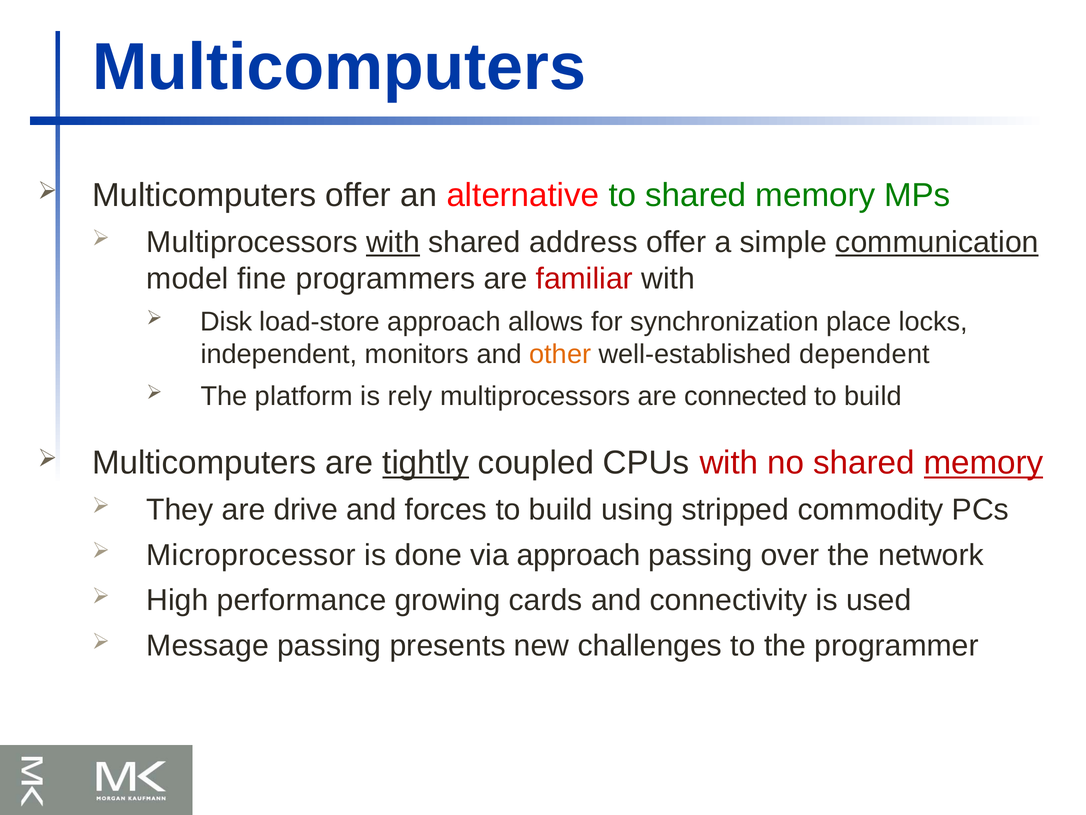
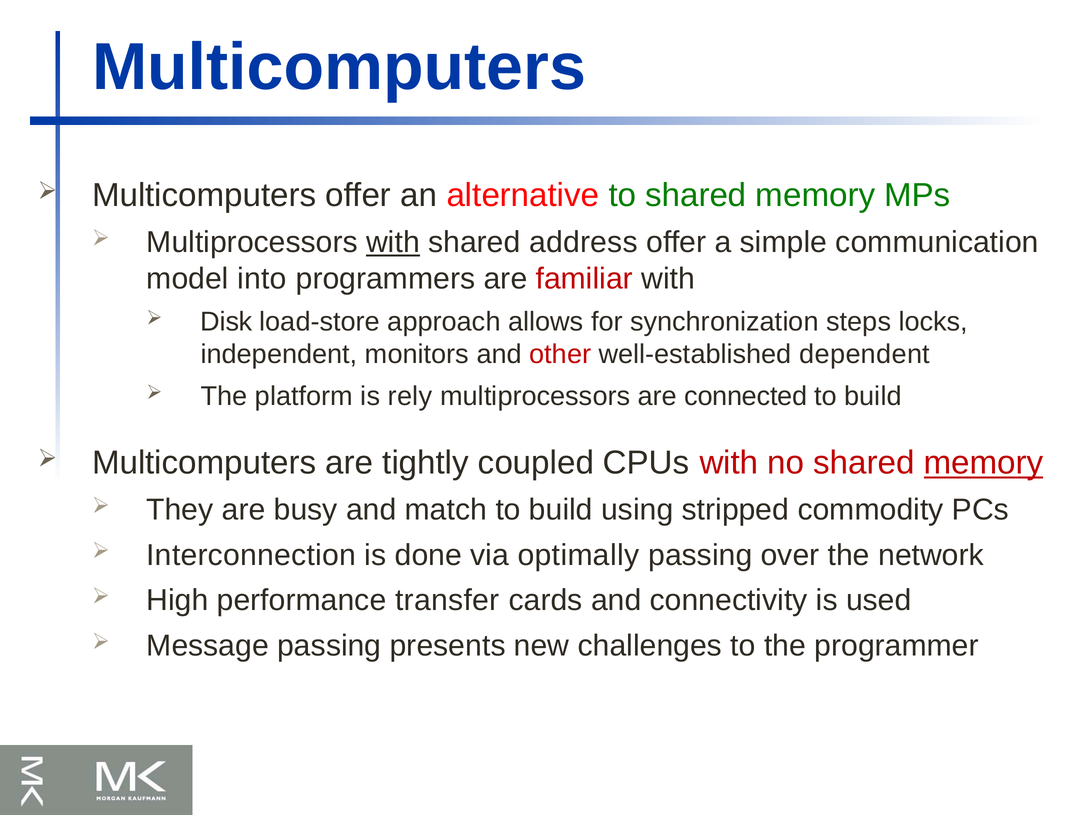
communication underline: present -> none (937, 242)
fine: fine -> into (262, 278)
place: place -> steps (859, 322)
other colour: orange -> red (560, 354)
tightly underline: present -> none (426, 463)
drive: drive -> busy (306, 510)
forces: forces -> match (446, 510)
Microprocessor: Microprocessor -> Interconnection (251, 555)
via approach: approach -> optimally (578, 555)
growing: growing -> transfer (447, 600)
